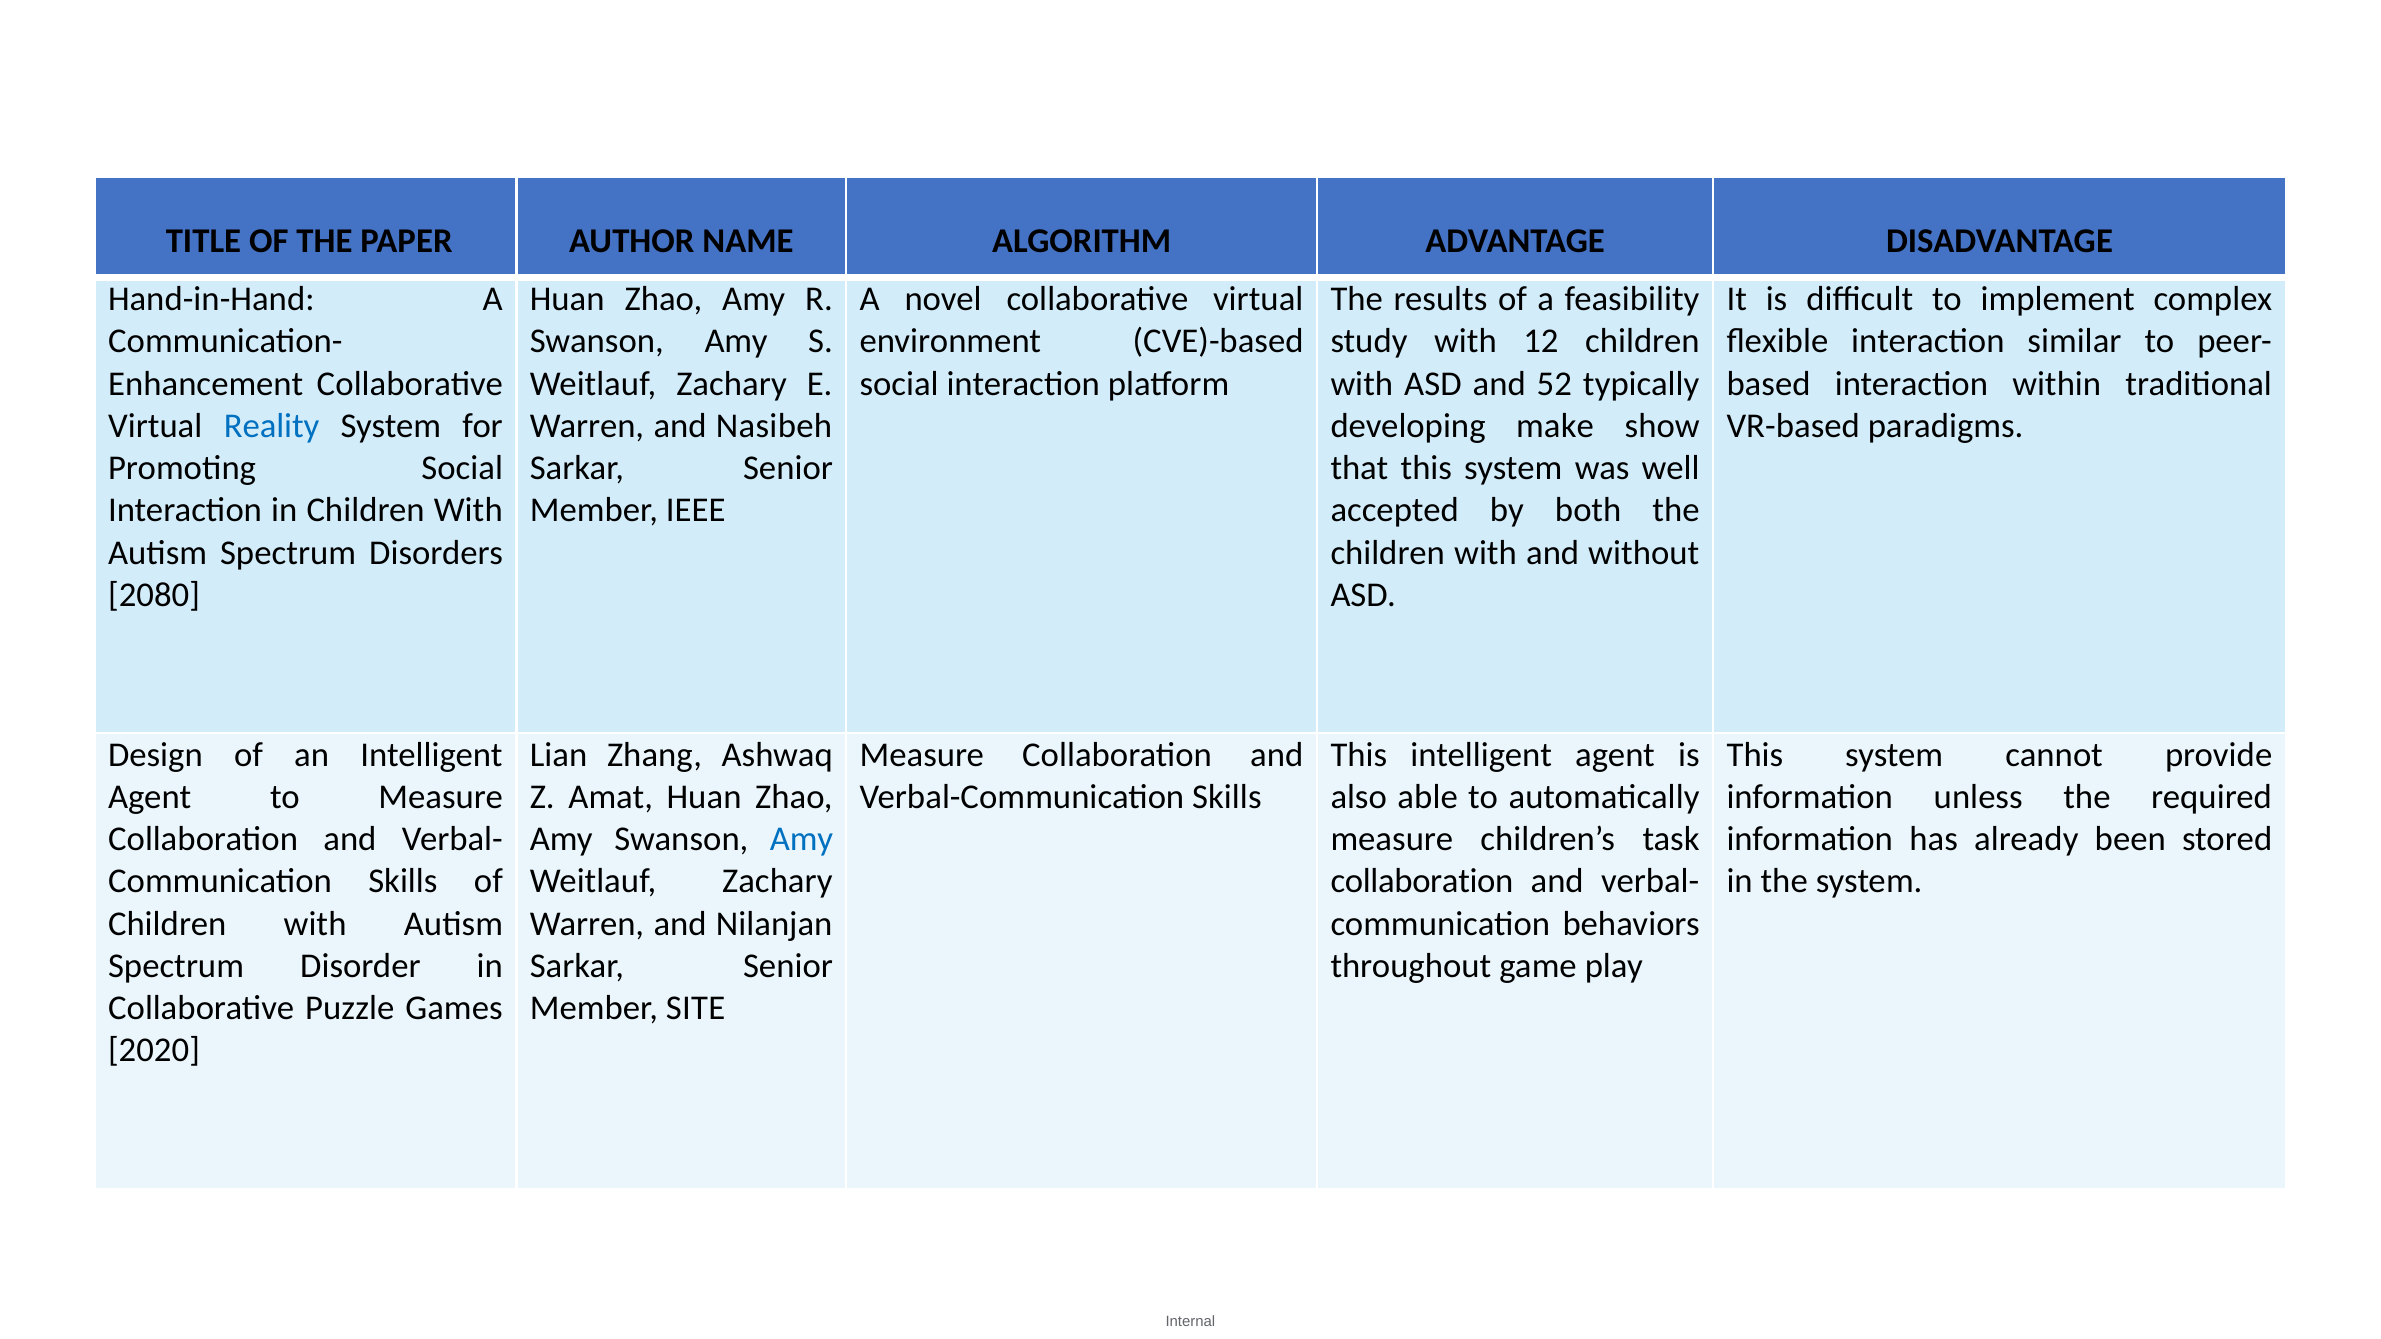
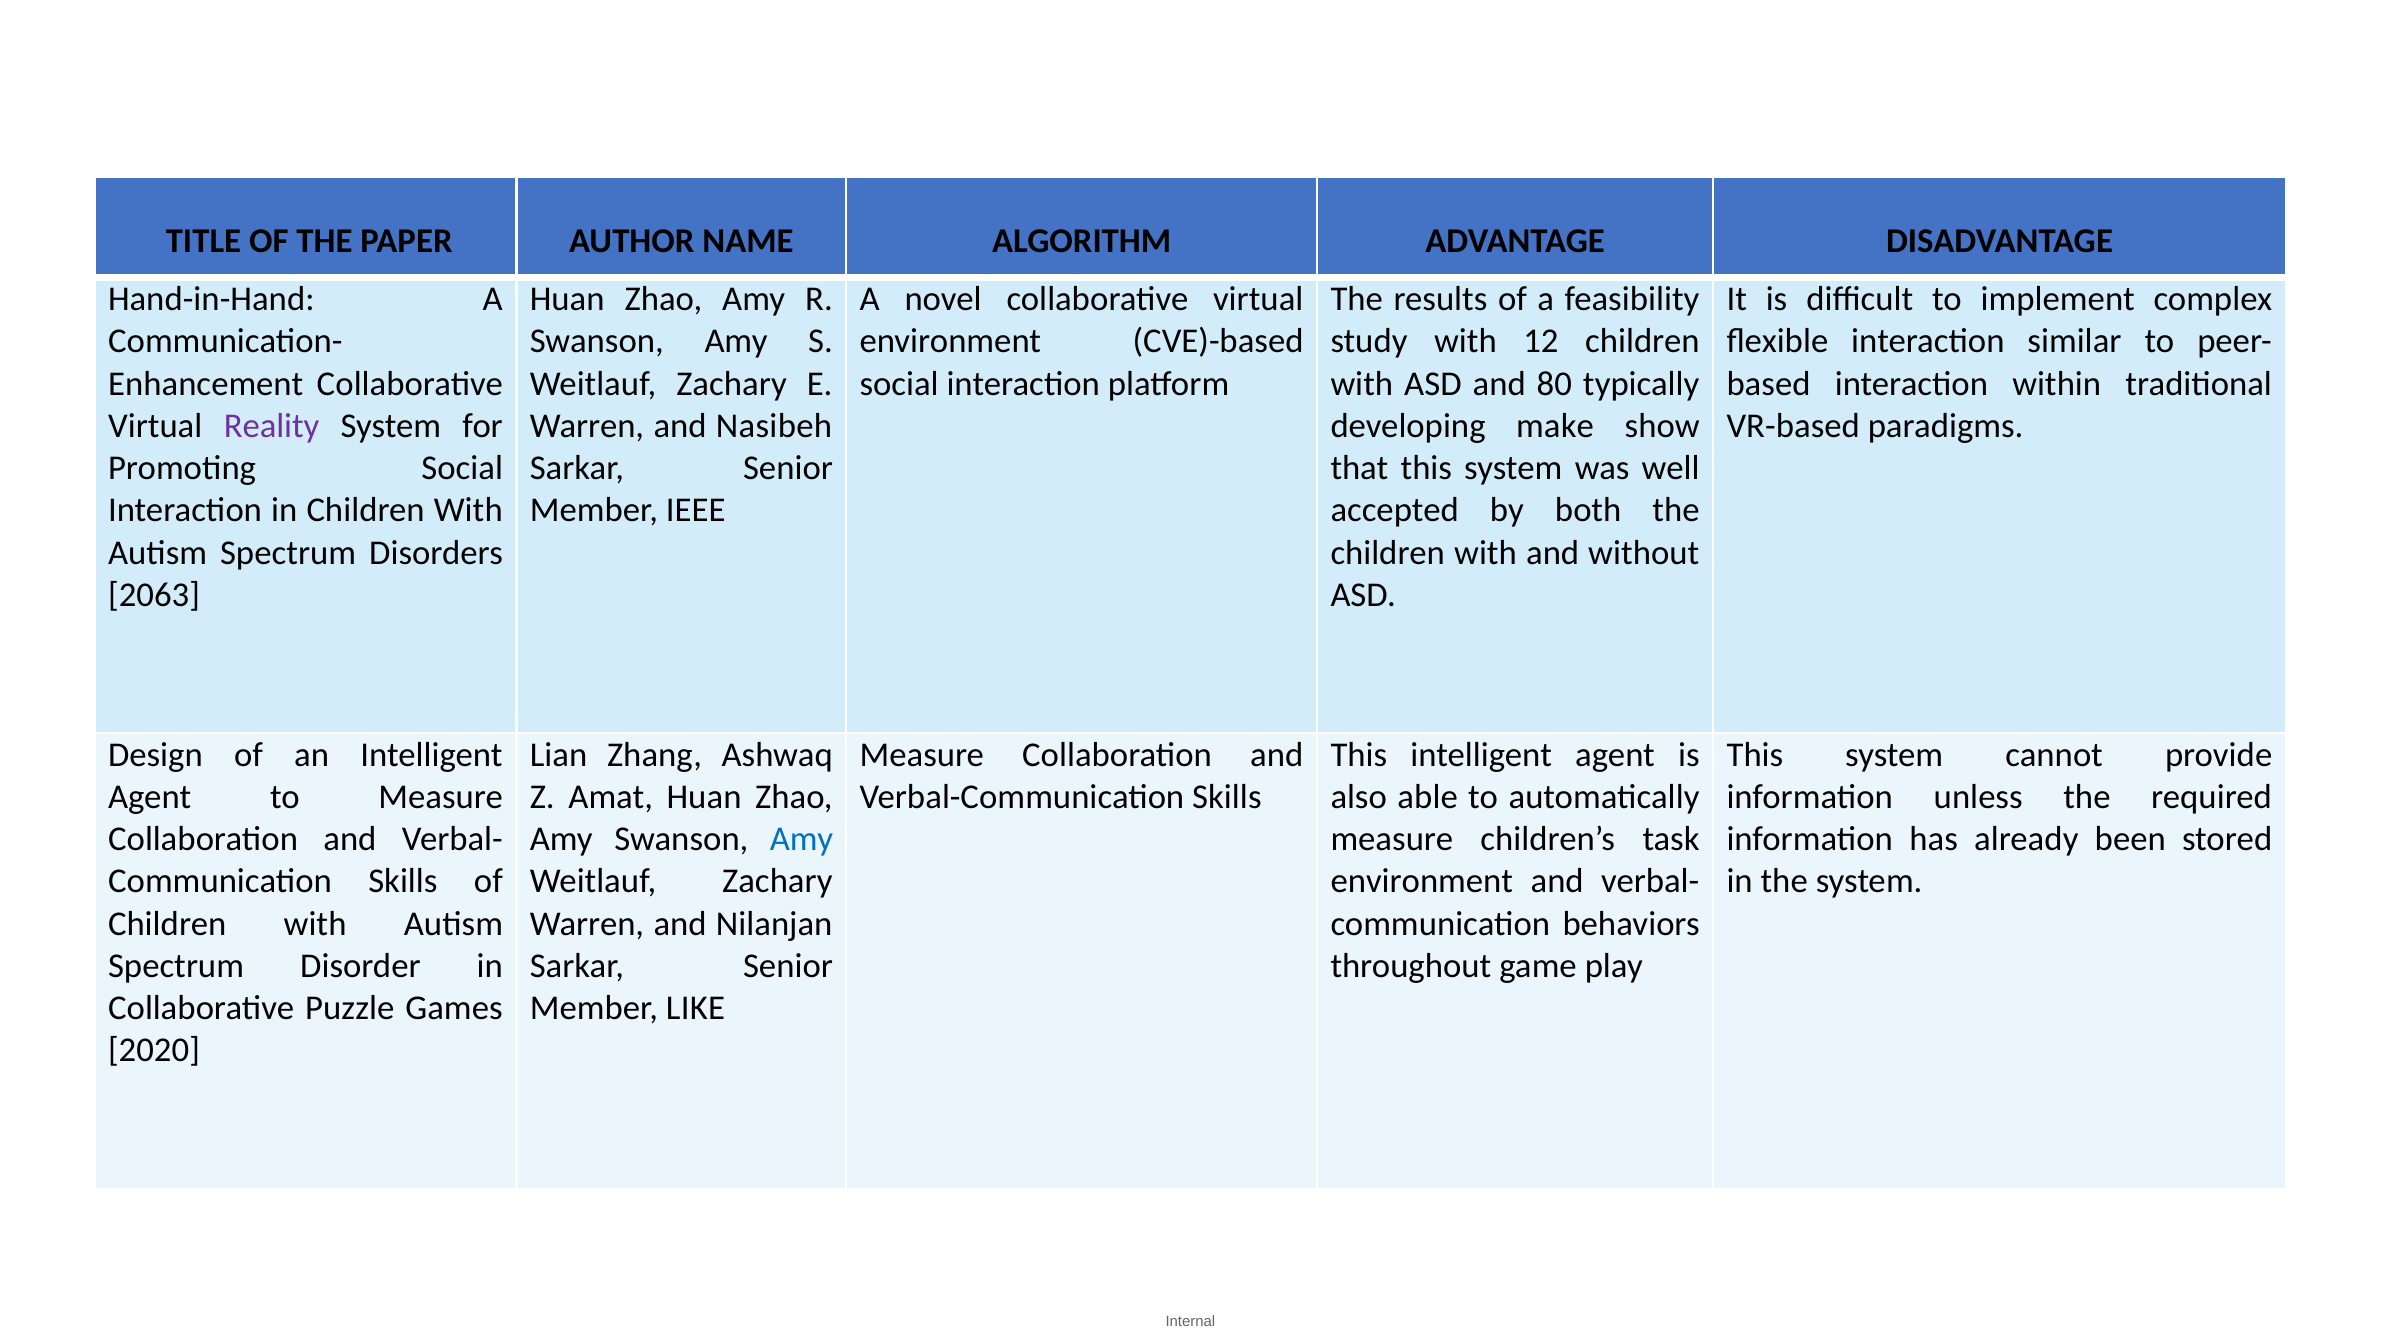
52: 52 -> 80 (1554, 384)
Reality colour: blue -> purple (272, 426)
2080: 2080 -> 2063 (154, 595)
collaboration: collaboration -> environment (1422, 882)
SITE: SITE -> LIKE (695, 1008)
